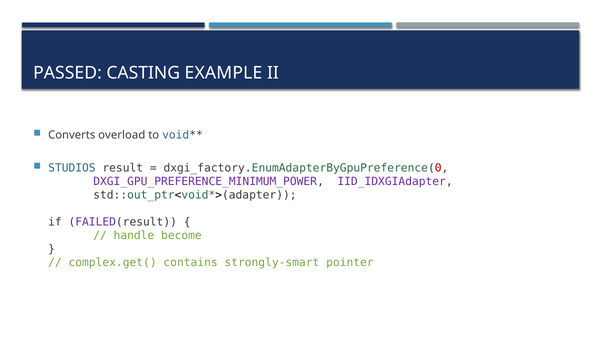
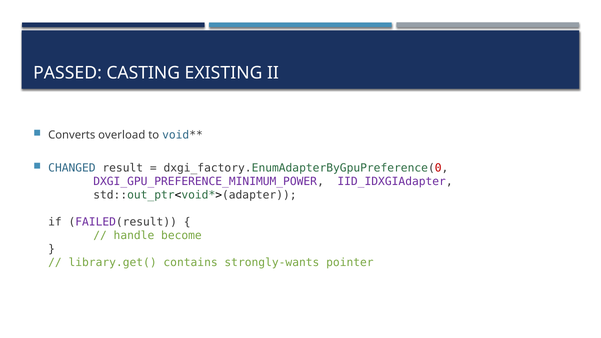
EXAMPLE: EXAMPLE -> EXISTING (224, 73)
STUDIOS: STUDIOS -> CHANGED (72, 168)
complex.get(: complex.get( -> library.get( (113, 263)
strongly-smart: strongly-smart -> strongly-wants (272, 263)
